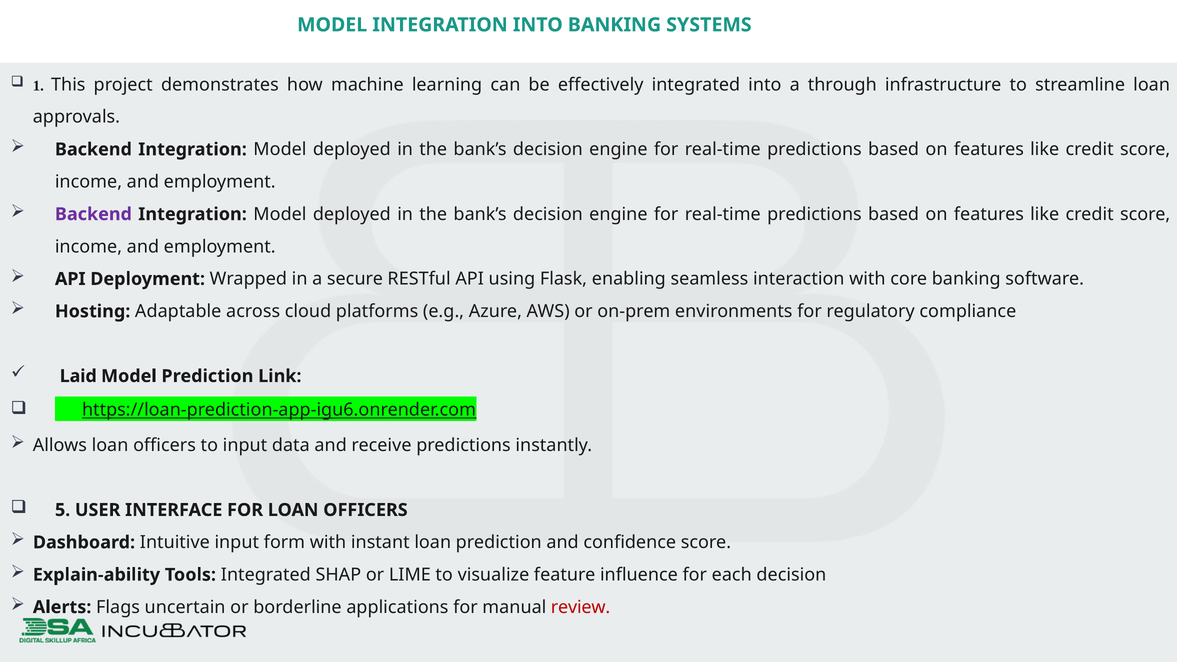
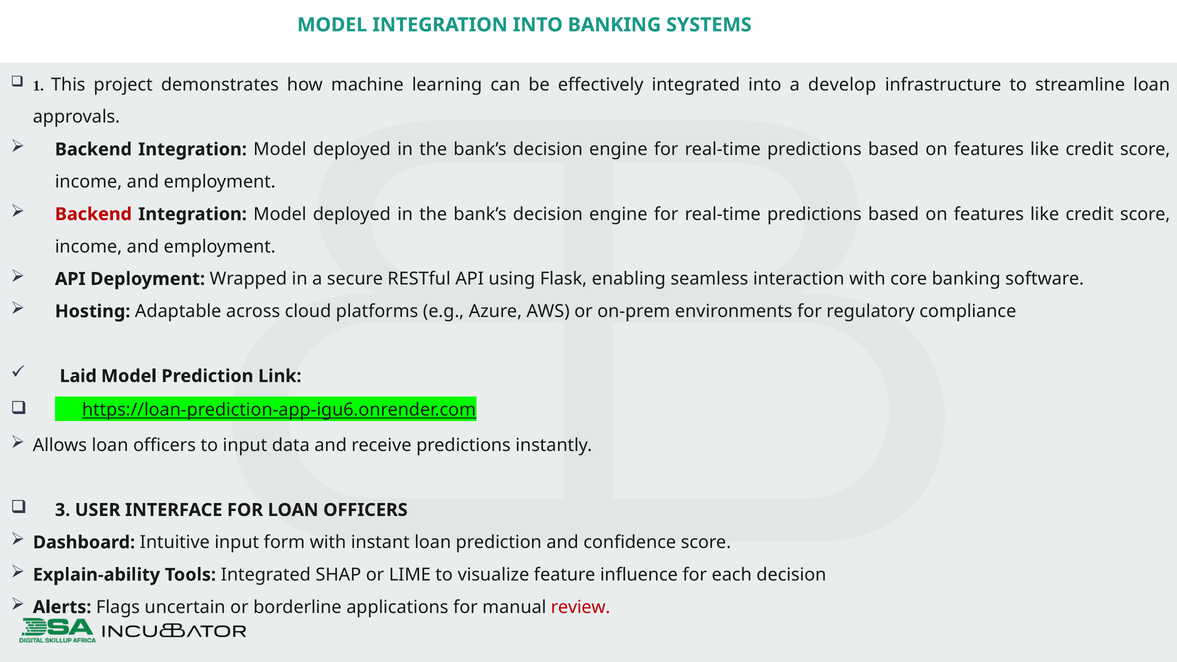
through: through -> develop (842, 85)
Backend colour: purple -> red (93, 214)
5: 5 -> 3 (63, 510)
